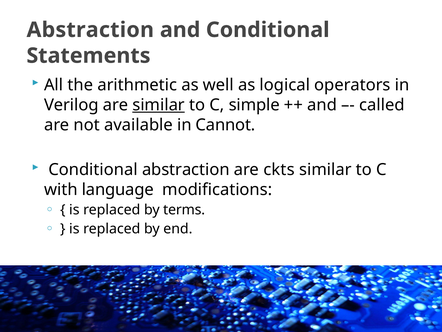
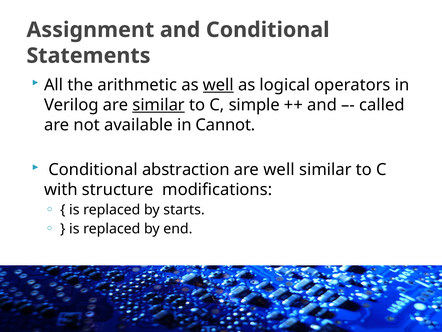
Abstraction: Abstraction -> Assignment (90, 30)
well underline: none -> present (218, 85)
are ckts: ckts -> well (279, 169)
language: language -> structure (118, 189)
terms: terms -> starts (184, 210)
